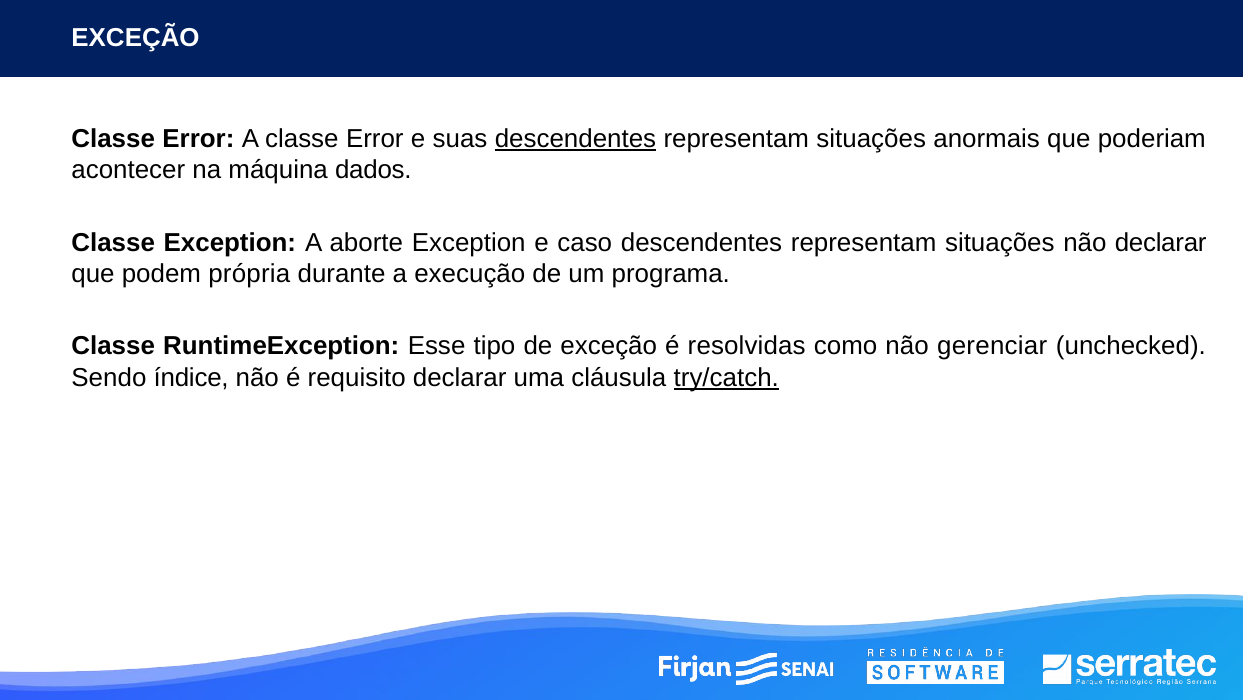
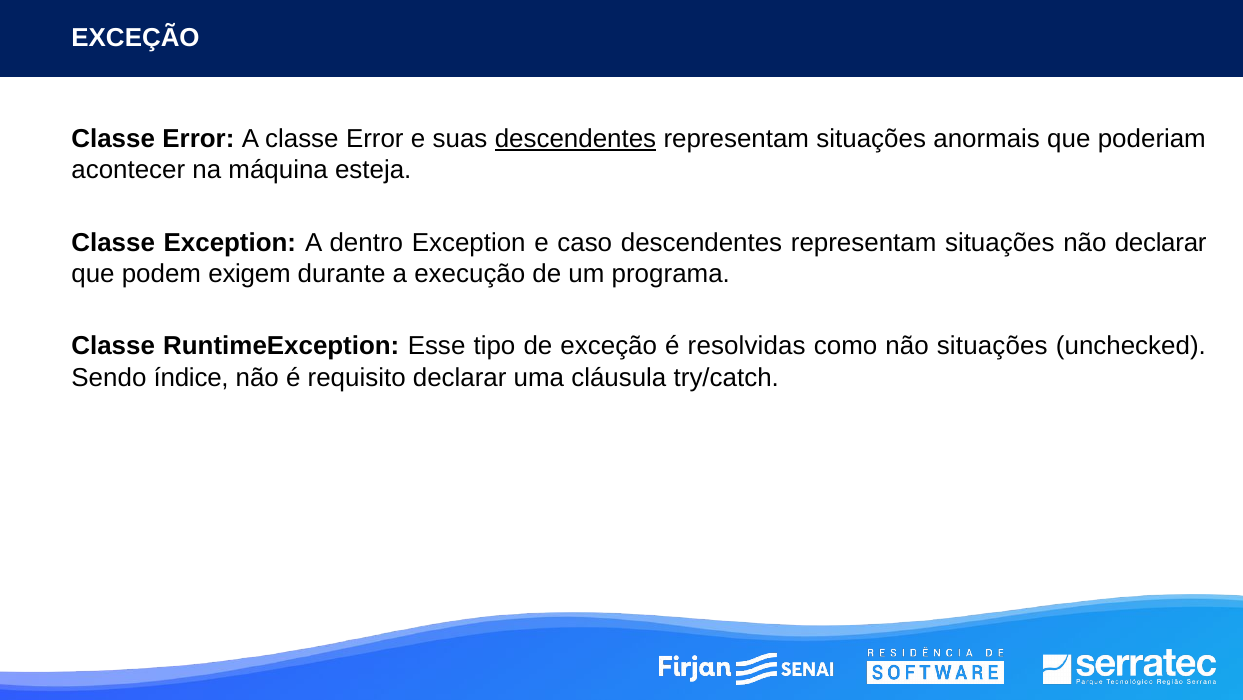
dados: dados -> esteja (373, 170)
aborte: aborte -> dentro (366, 242)
própria: própria -> exigem (250, 273)
não gerenciar: gerenciar -> situações (992, 346)
try/catch underline: present -> none (726, 377)
